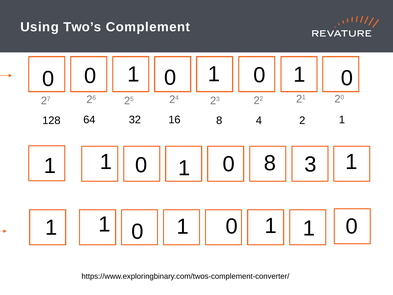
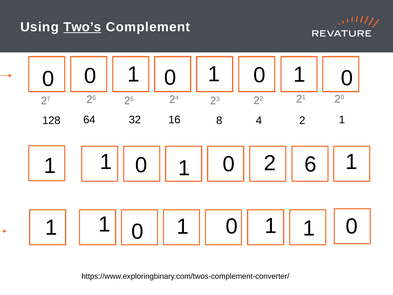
Two’s underline: none -> present (82, 27)
3: 3 -> 6 (311, 164)
8: 8 -> 2 (270, 163)
